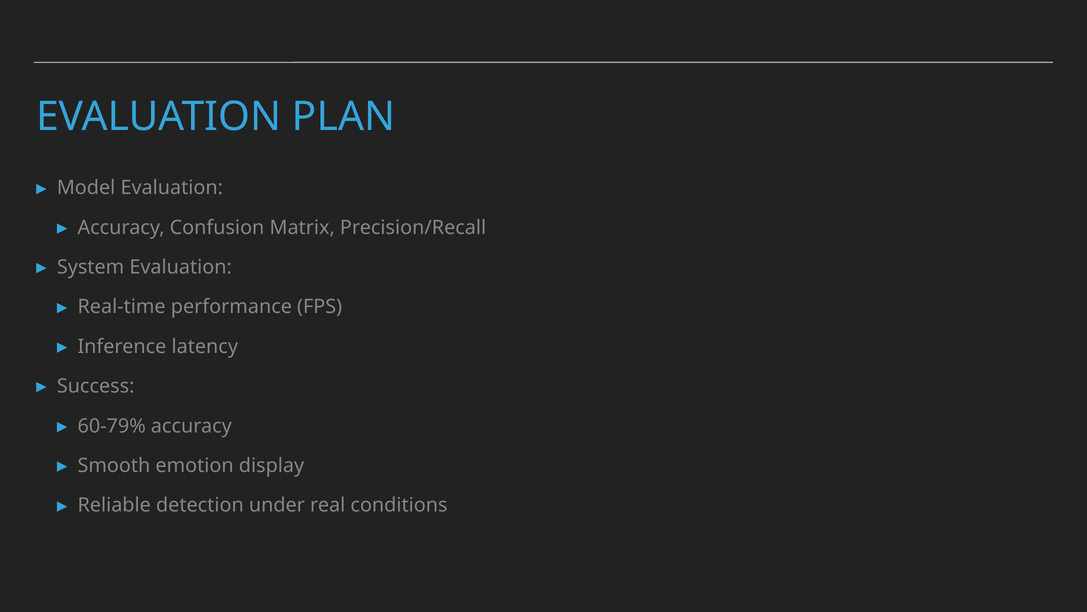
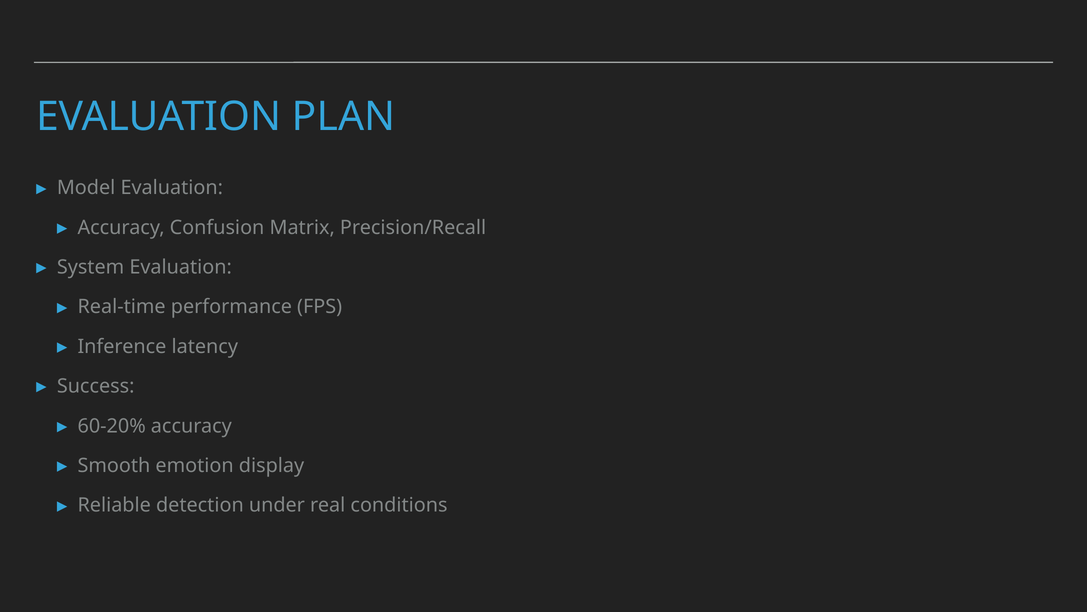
60-79%: 60-79% -> 60-20% (112, 426)
